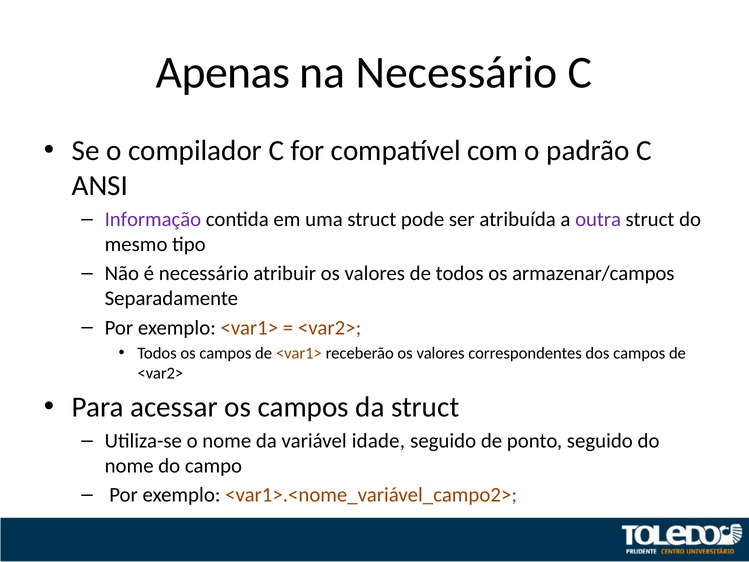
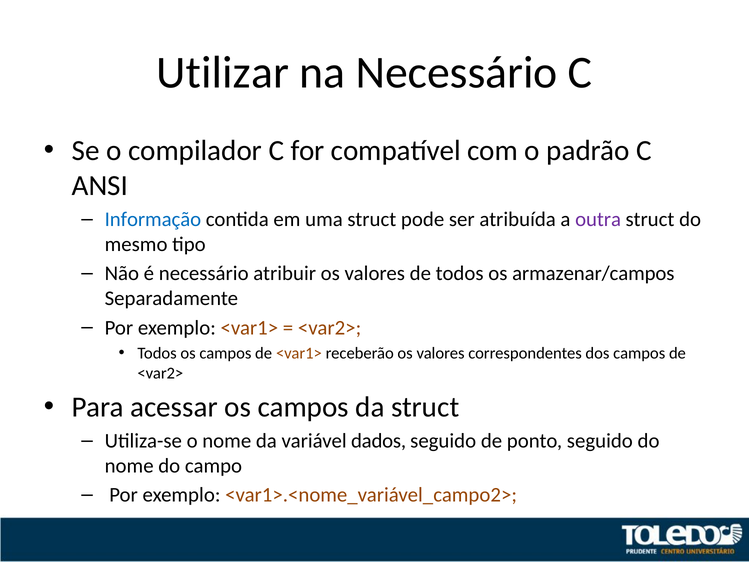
Apenas: Apenas -> Utilizar (223, 73)
Informação colour: purple -> blue (153, 219)
idade: idade -> dados (379, 441)
